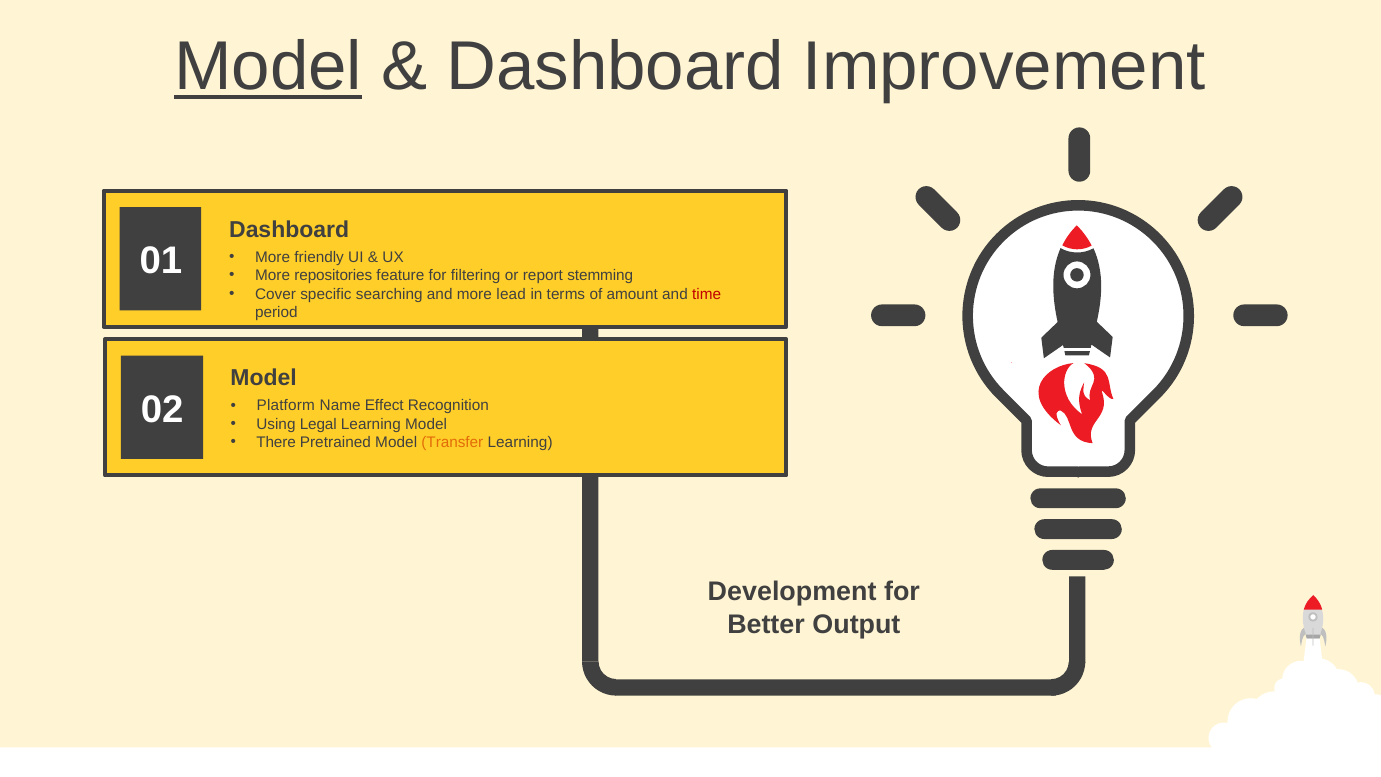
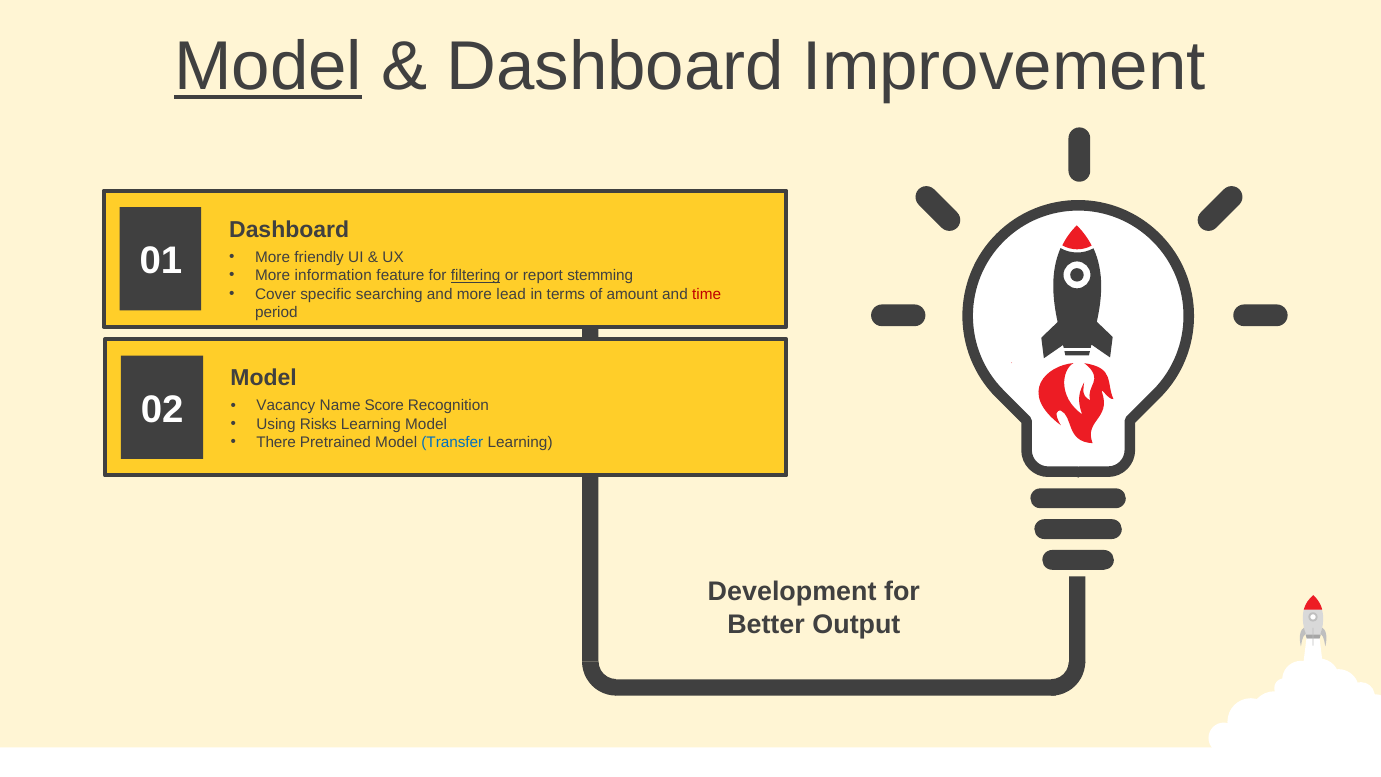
repositories: repositories -> information (333, 276)
filtering underline: none -> present (476, 276)
Platform: Platform -> Vacancy (286, 406)
Effect: Effect -> Score (384, 406)
Legal: Legal -> Risks (318, 424)
Transfer colour: orange -> blue (452, 443)
